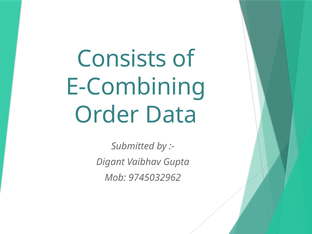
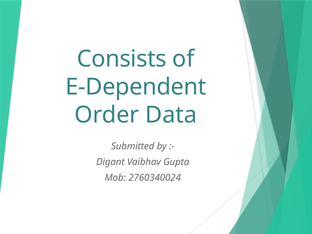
E-Combining: E-Combining -> E-Dependent (136, 87)
9745032962: 9745032962 -> 2760340024 (155, 178)
